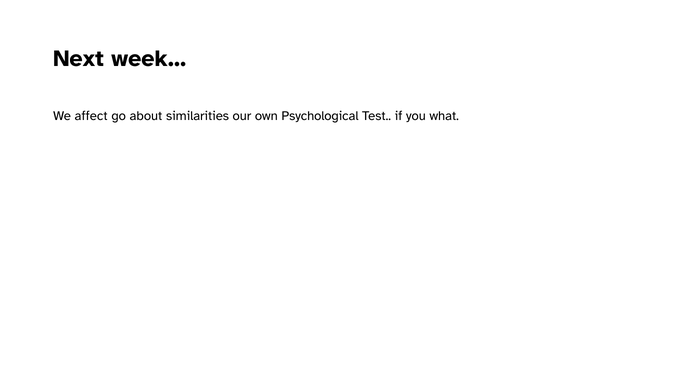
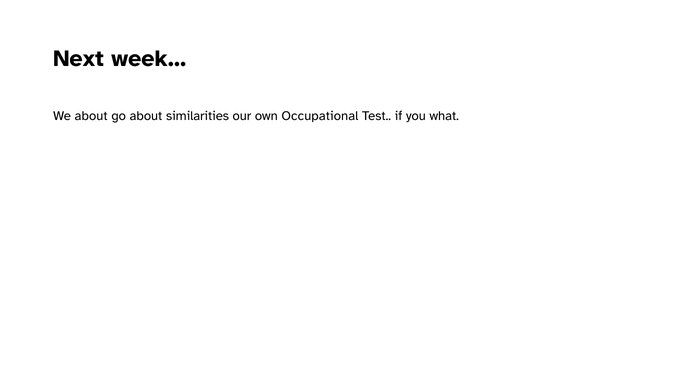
We affect: affect -> about (91, 116)
Psychological: Psychological -> Occupational (320, 116)
